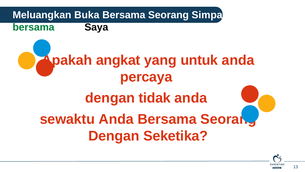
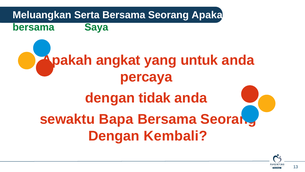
Buka: Buka -> Serta (87, 15)
Seorang Simpan: Simpan -> Apakah (210, 15)
Saya colour: black -> green (96, 27)
sewaktu Anda: Anda -> Bapa (116, 119)
Seketika: Seketika -> Kembali (176, 136)
